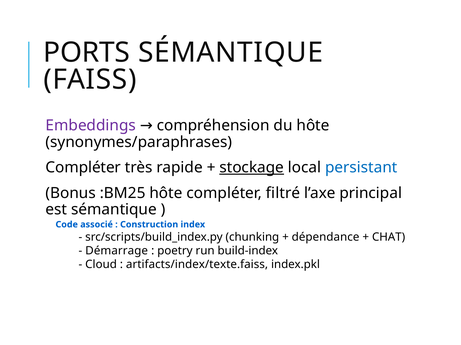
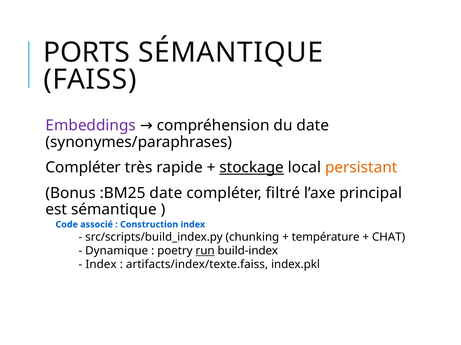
du hôte: hôte -> date (313, 126)
persistant colour: blue -> orange (361, 168)
:BM25 hôte: hôte -> date (166, 193)
dépendance: dépendance -> température (326, 237)
Démarrage: Démarrage -> Dynamique (117, 251)
run underline: none -> present (205, 251)
Cloud: Cloud -> Index (101, 265)
